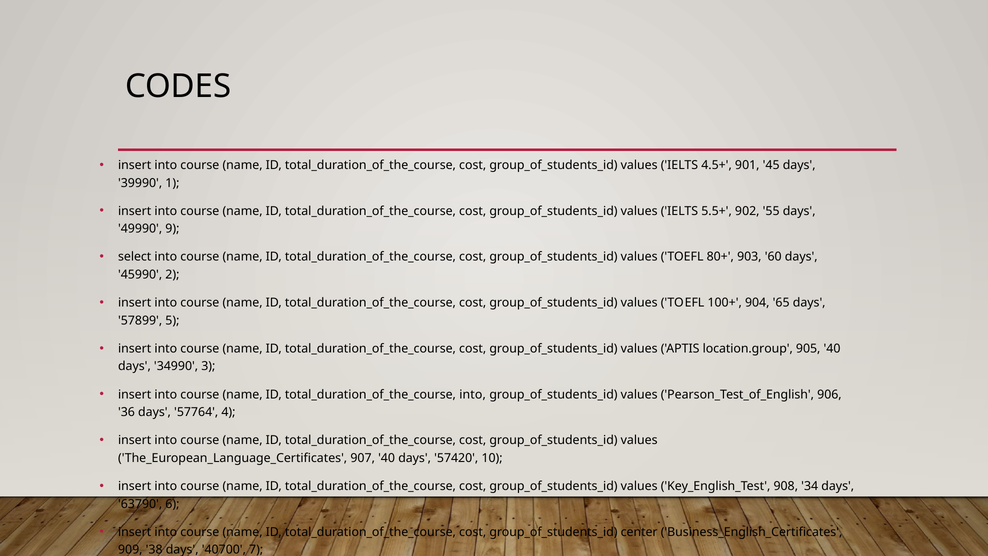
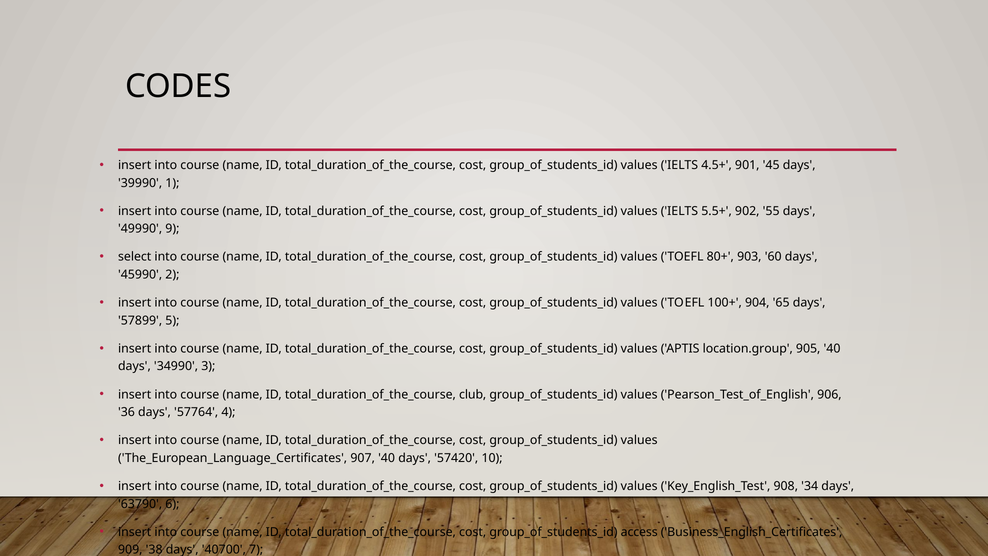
total_duration_of_the_course into: into -> club (473, 394)
center: center -> access (639, 532)
